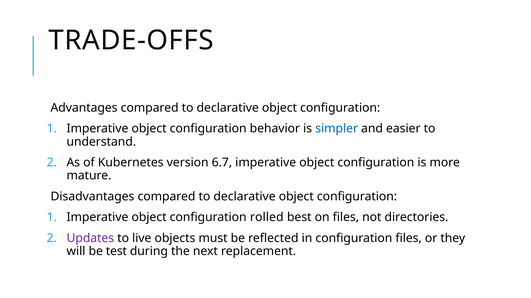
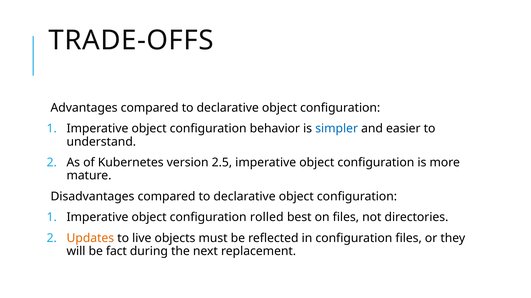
6.7: 6.7 -> 2.5 (222, 163)
Updates colour: purple -> orange (90, 239)
test: test -> fact (116, 252)
